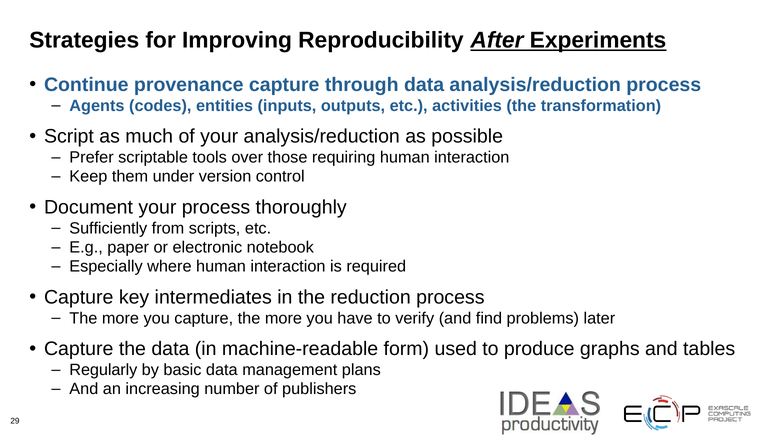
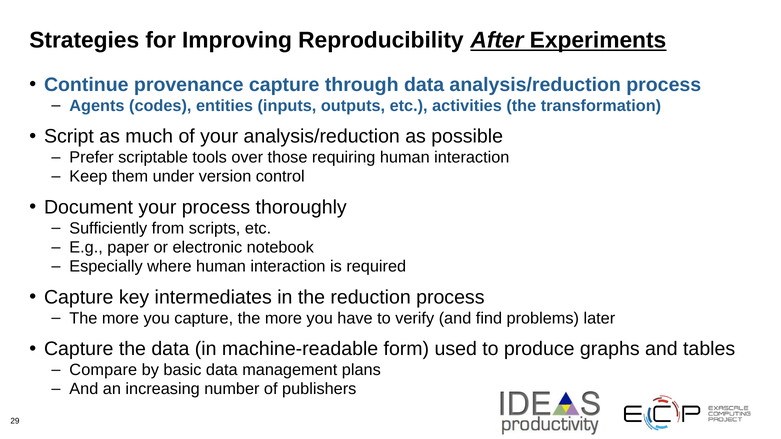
Regularly: Regularly -> Compare (103, 370)
